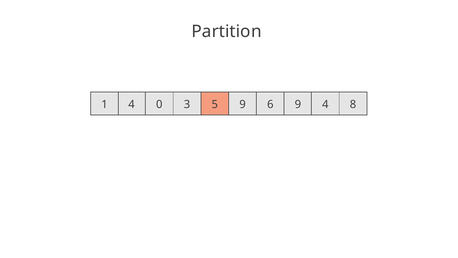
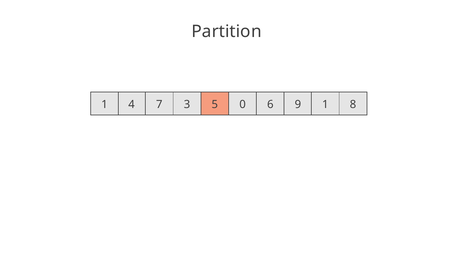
0: 0 -> 7 (159, 104)
5 9: 9 -> 0 (243, 104)
9 4: 4 -> 1 (325, 104)
